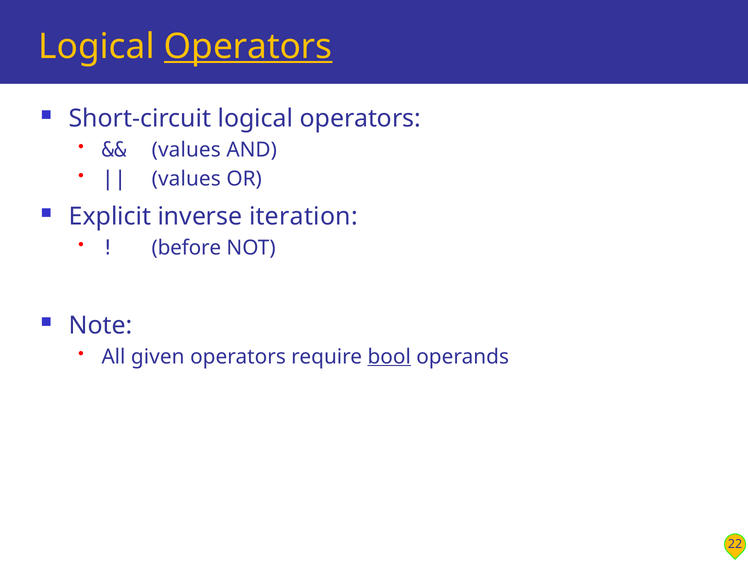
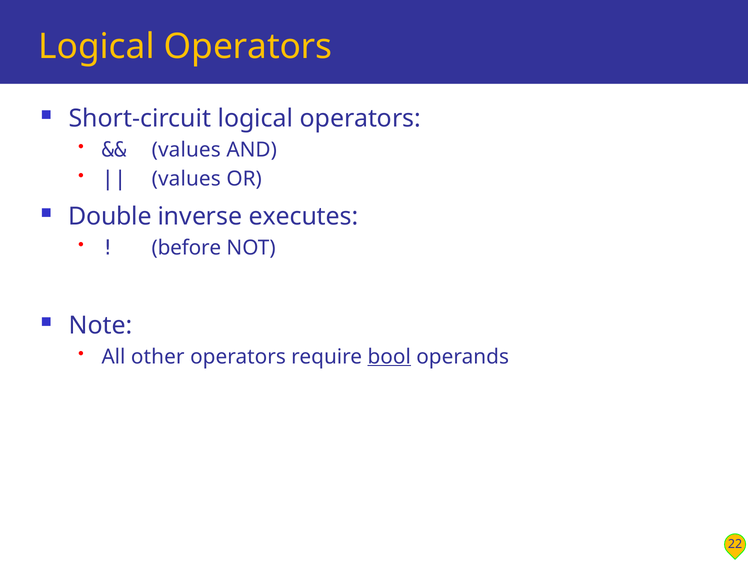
Operators underline: present -> none (248, 47)
Explicit: Explicit -> Double (110, 216)
iteration: iteration -> executes (304, 216)
given: given -> other (158, 357)
